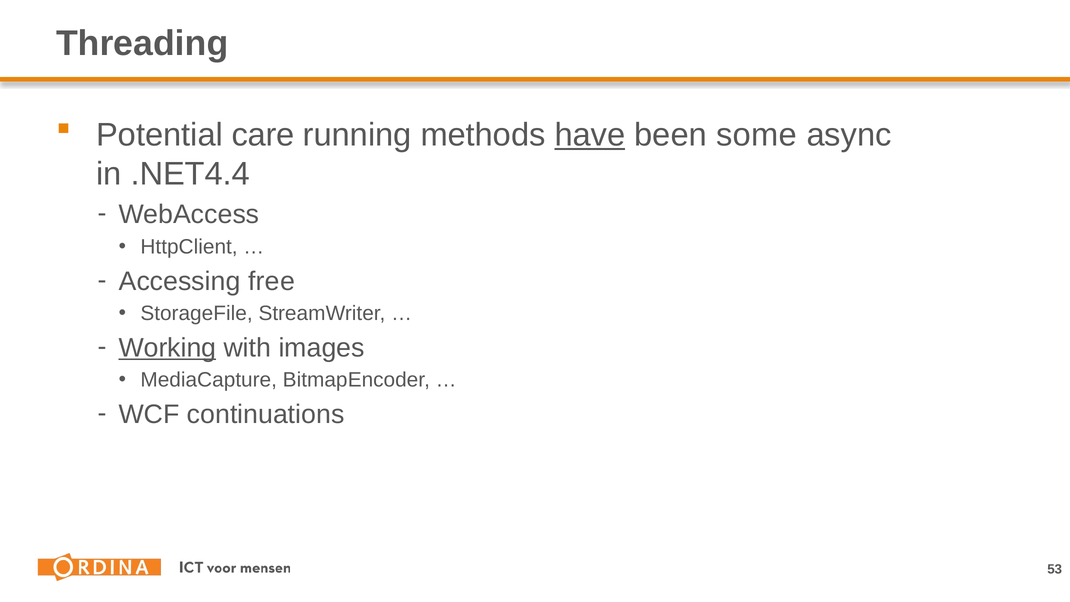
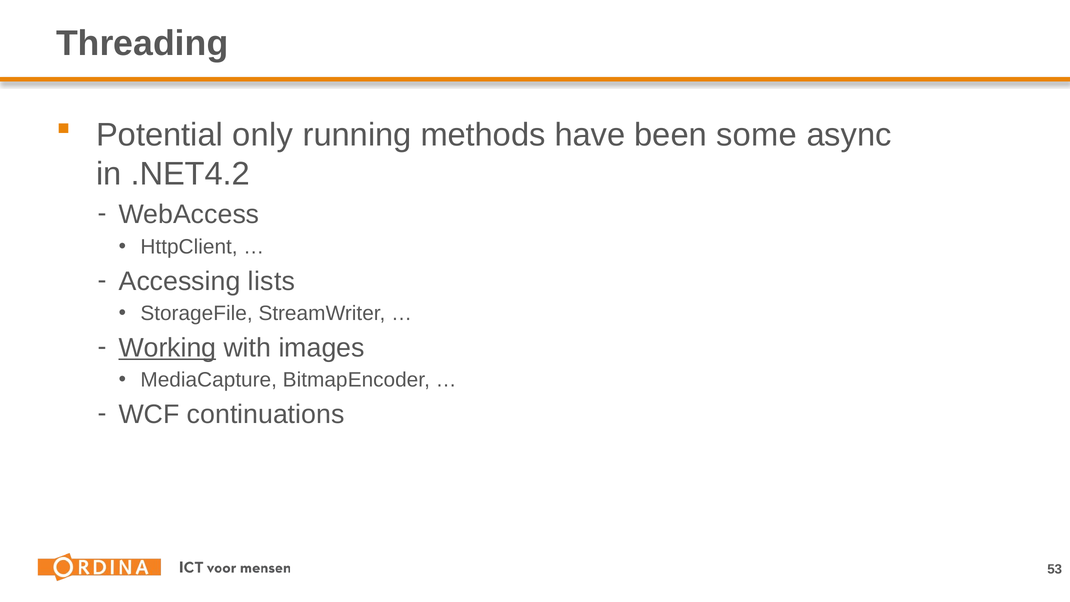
care: care -> only (263, 135)
have underline: present -> none (590, 135)
.NET4.4: .NET4.4 -> .NET4.2 (190, 174)
free: free -> lists (272, 281)
